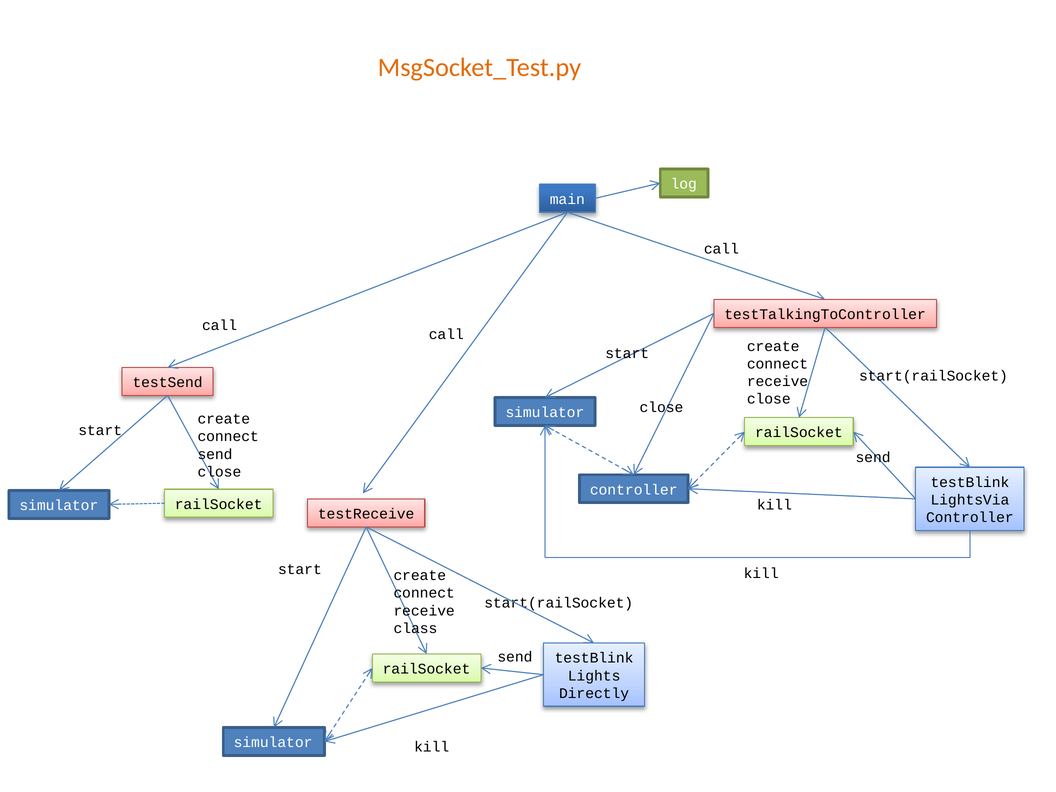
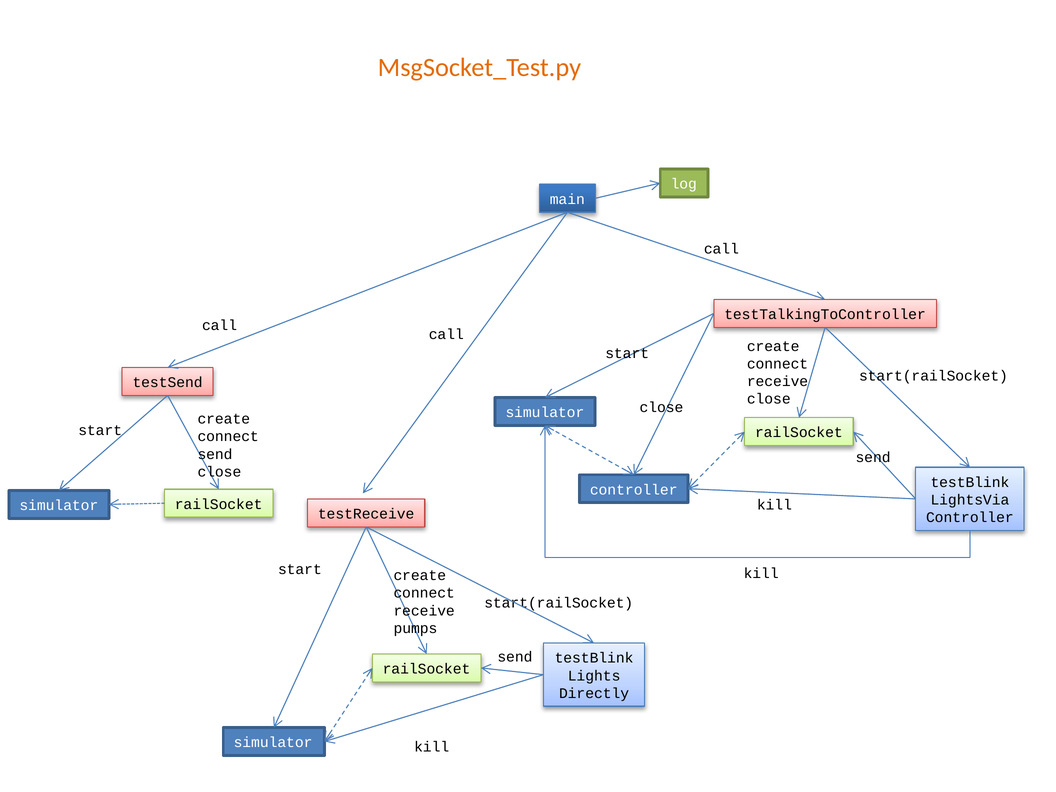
class: class -> pumps (415, 628)
